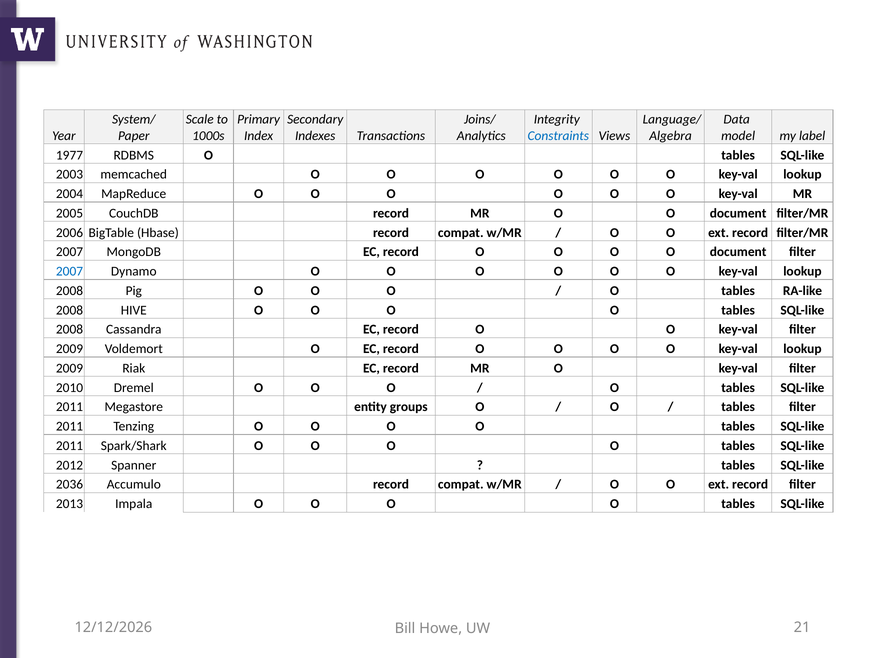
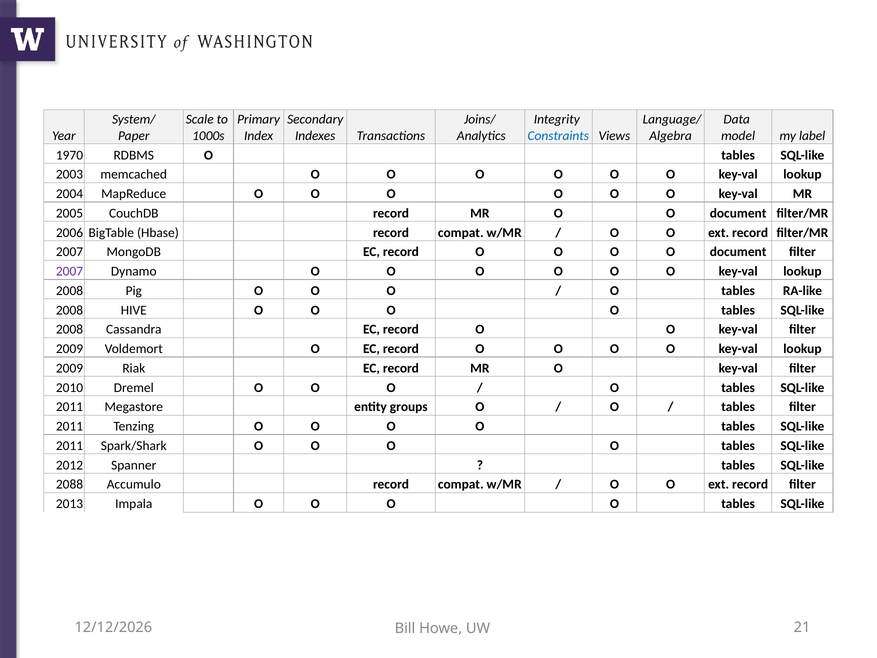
1977: 1977 -> 1970 (70, 155)
2007 colour: blue -> purple (70, 271)
2036: 2036 -> 2088 (70, 484)
